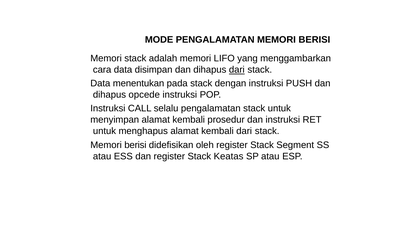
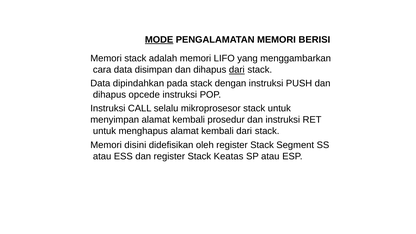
MODE underline: none -> present (159, 40)
menentukan: menentukan -> dipindahkan (138, 84)
selalu pengalamatan: pengalamatan -> mikroprosesor (211, 109)
berisi: berisi -> disini (135, 145)
